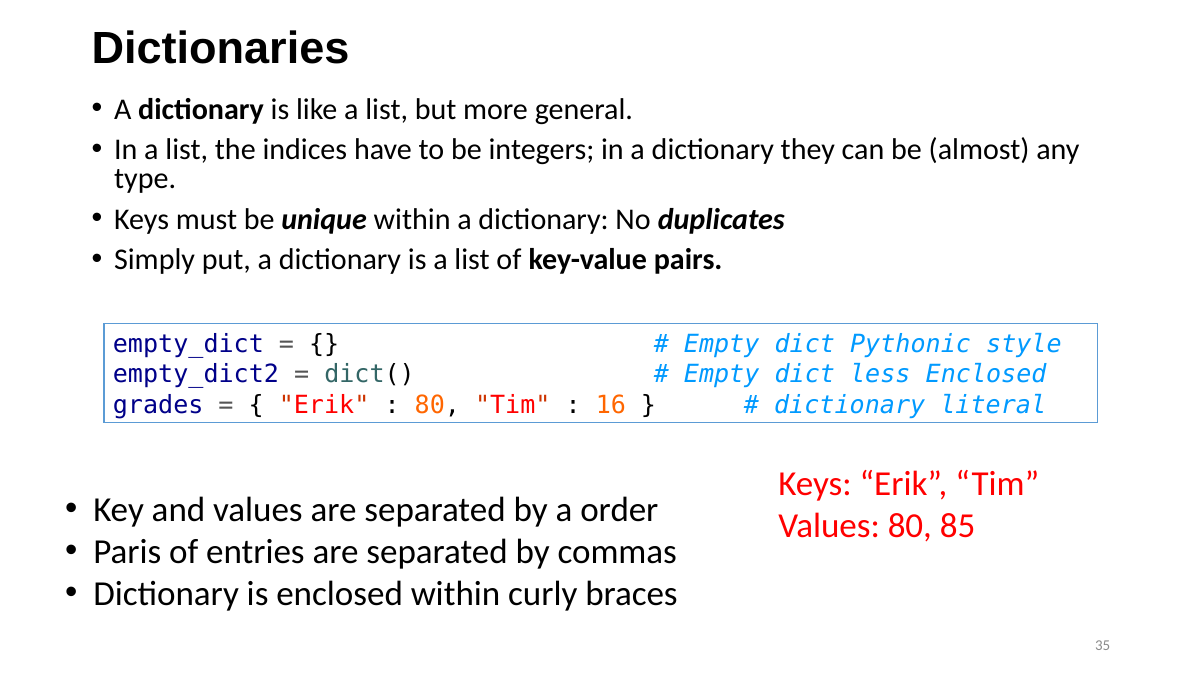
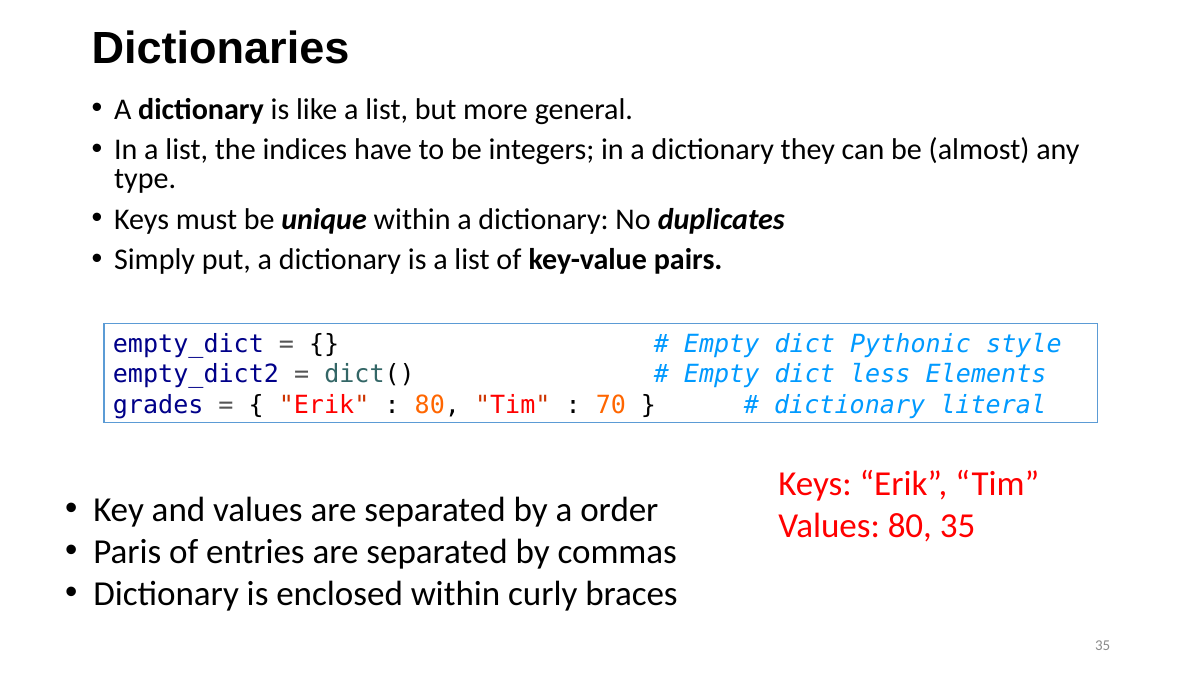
less Enclosed: Enclosed -> Elements (986, 375)
16: 16 -> 70 (611, 405)
80 85: 85 -> 35 (958, 526)
